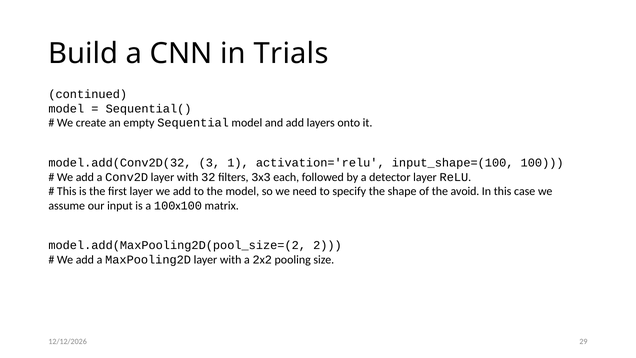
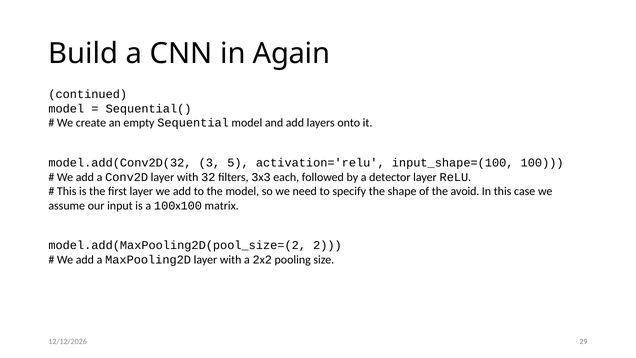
Trials: Trials -> Again (292, 53)
1: 1 -> 5 (238, 163)
